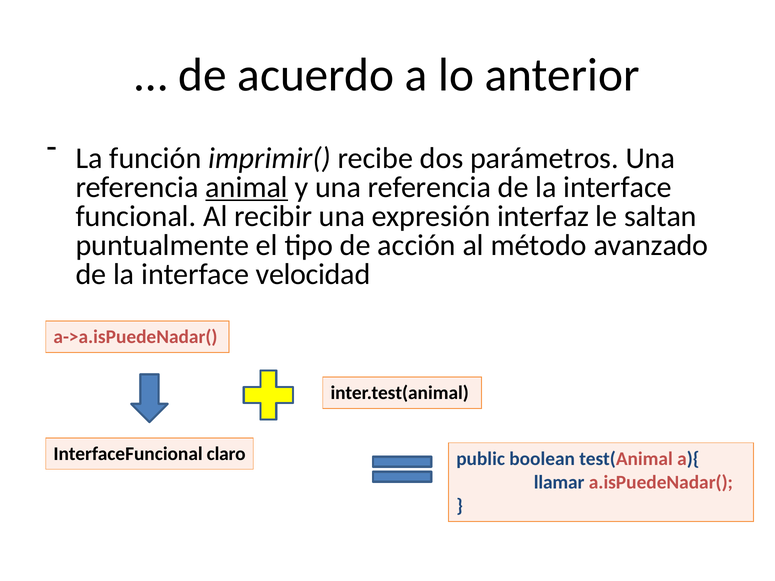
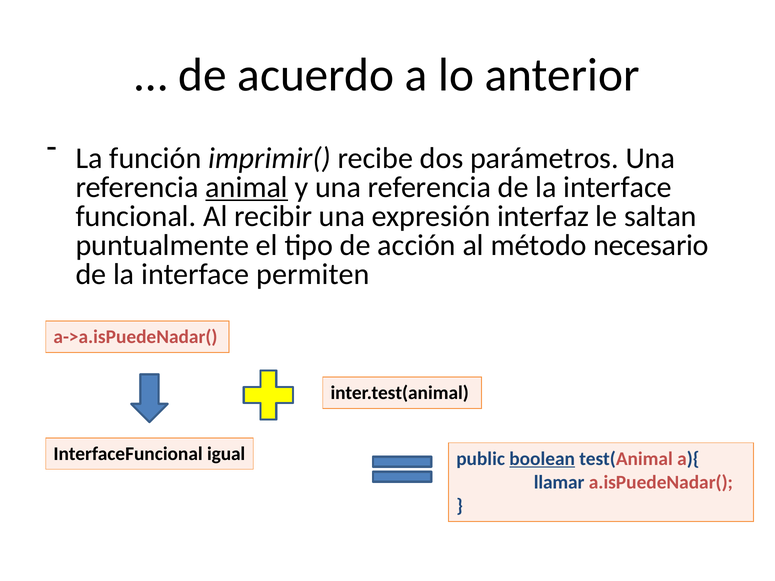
avanzado: avanzado -> necesario (651, 245)
velocidad: velocidad -> permiten (313, 274)
claro: claro -> igual (226, 454)
boolean underline: none -> present (542, 459)
